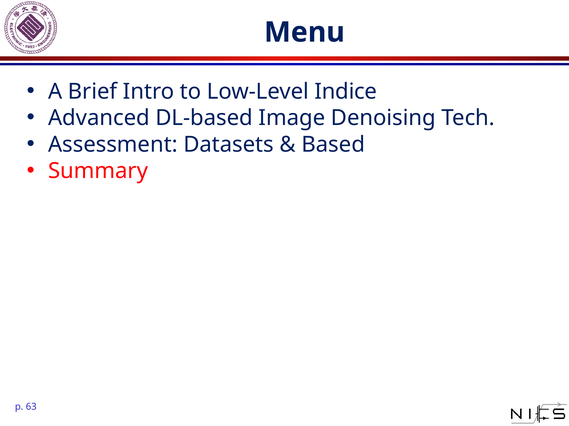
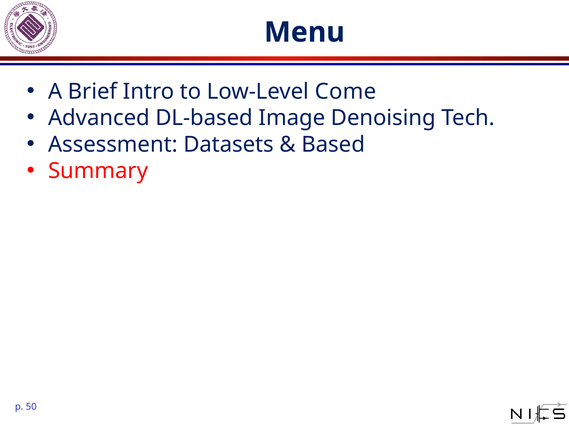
Indice: Indice -> Come (346, 92)
63: 63 -> 50 (31, 407)
